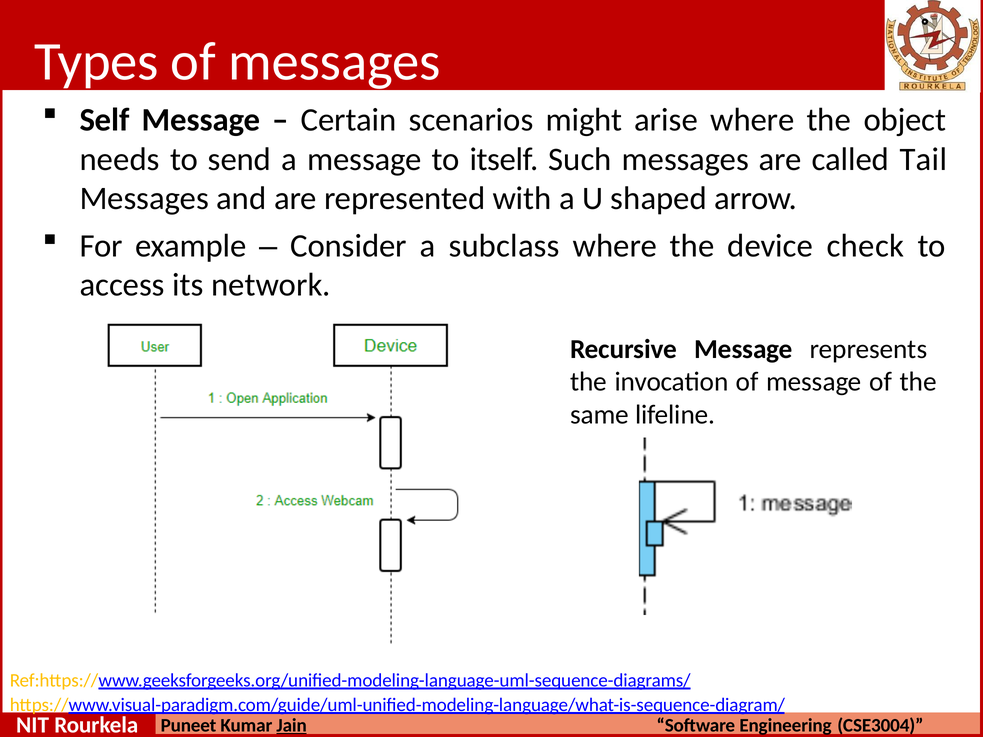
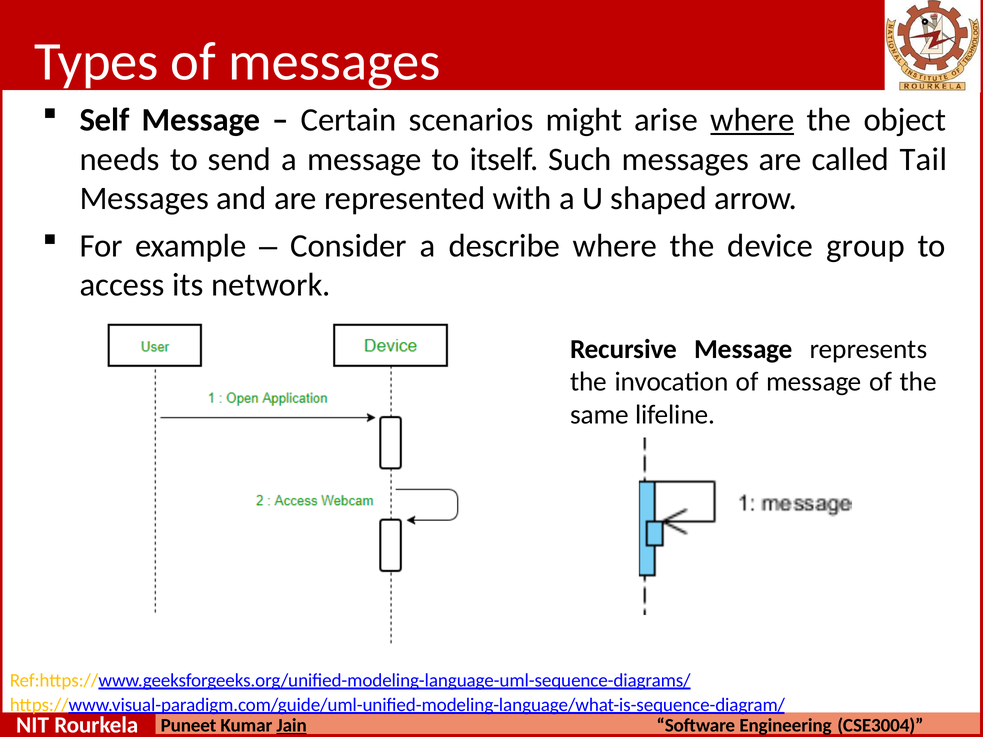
where underline: none -> present (752, 120)
subclass: subclass -> describe (504, 246)
check: check -> group (866, 246)
